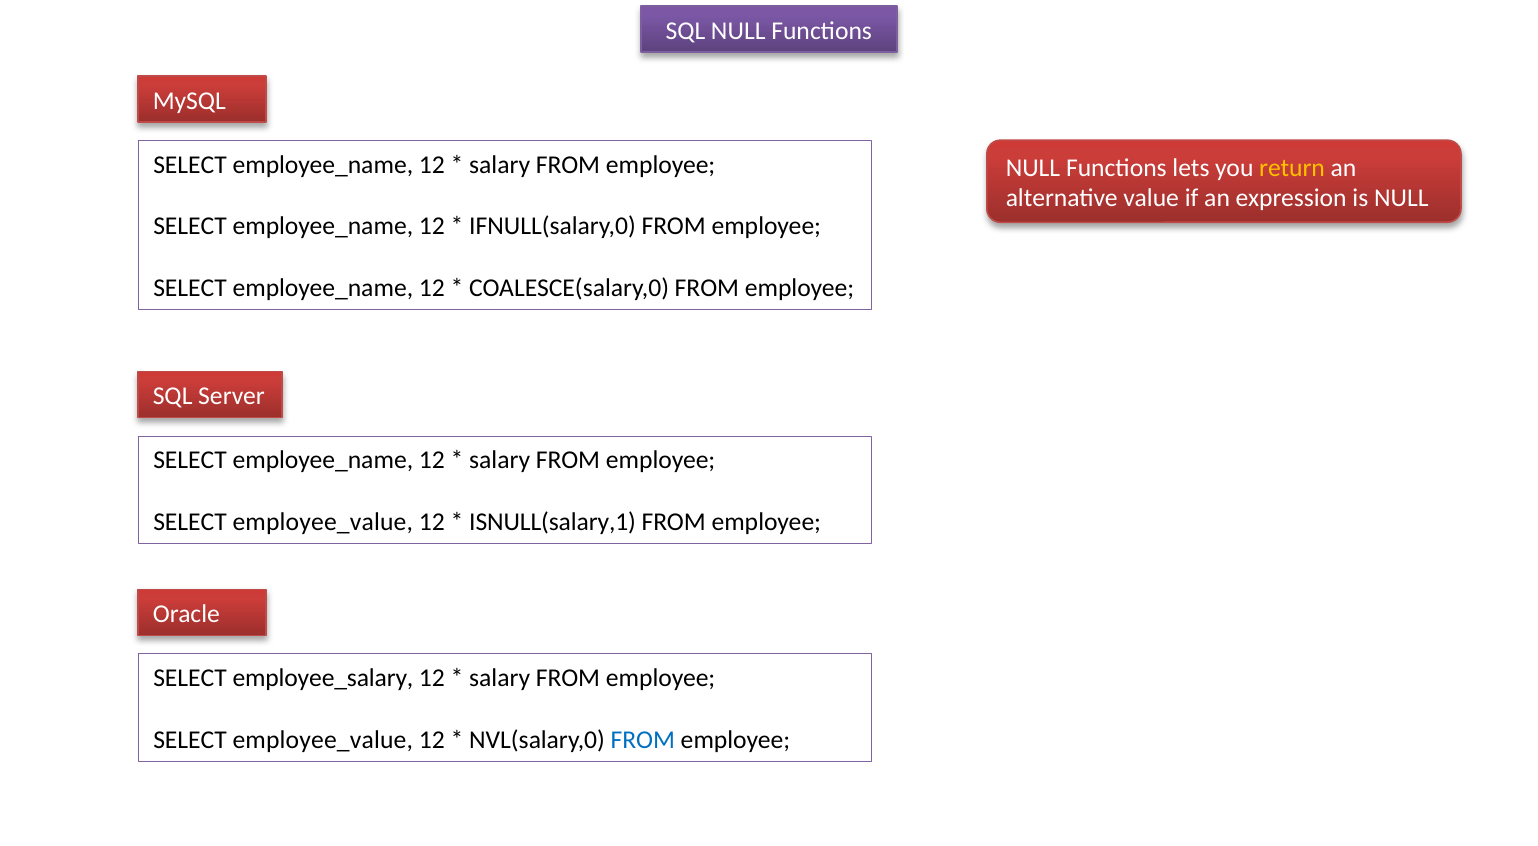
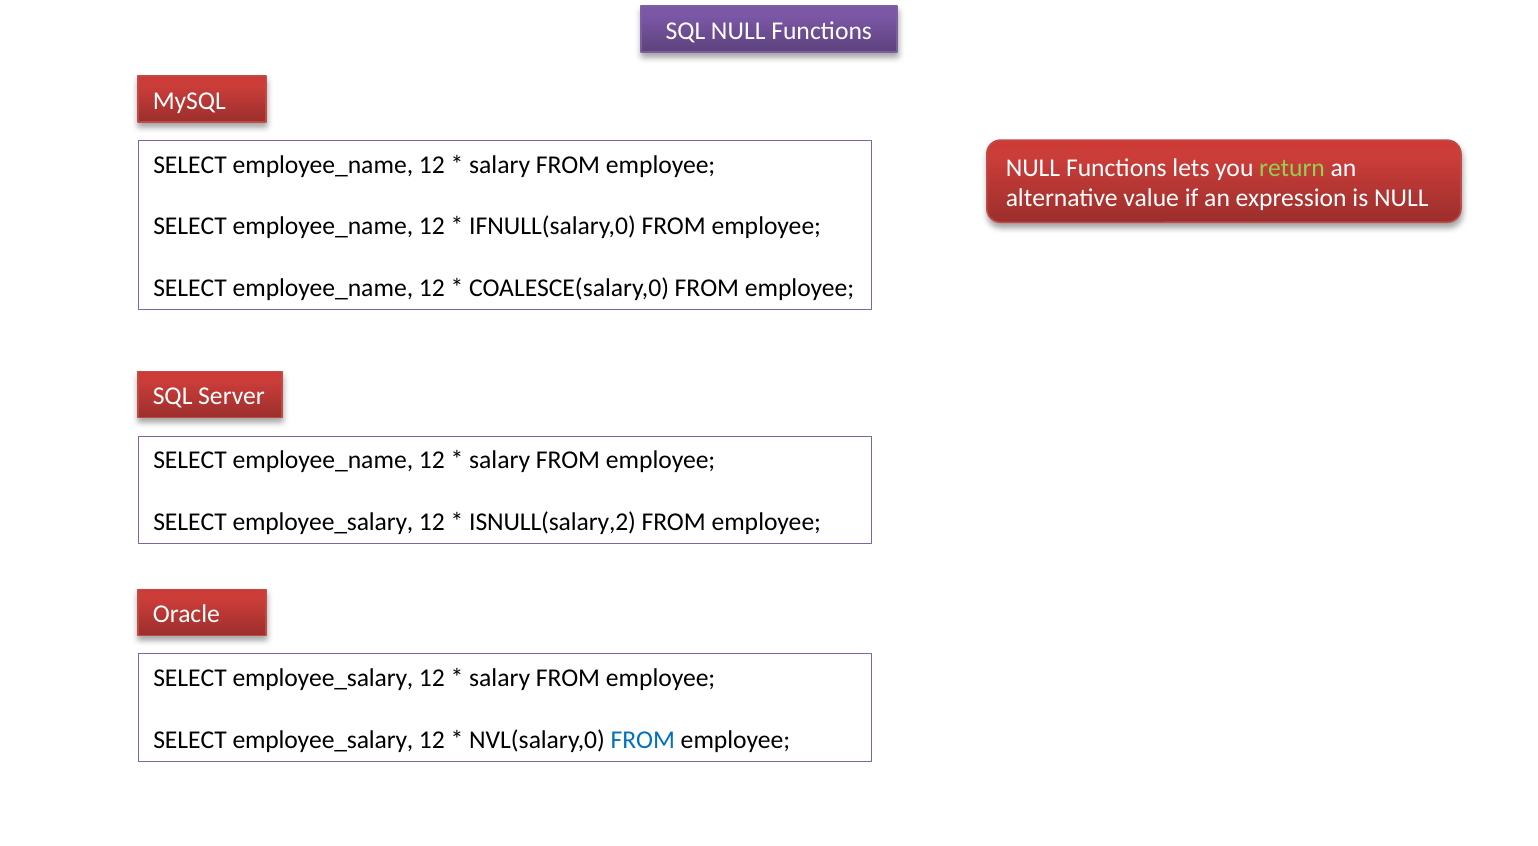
return colour: yellow -> light green (1292, 168)
employee_value: employee_value -> employee_salary (323, 522)
ISNULL(salary,1: ISNULL(salary,1 -> ISNULL(salary,2 (553, 522)
employee_value: employee_value -> employee_salary (323, 740)
